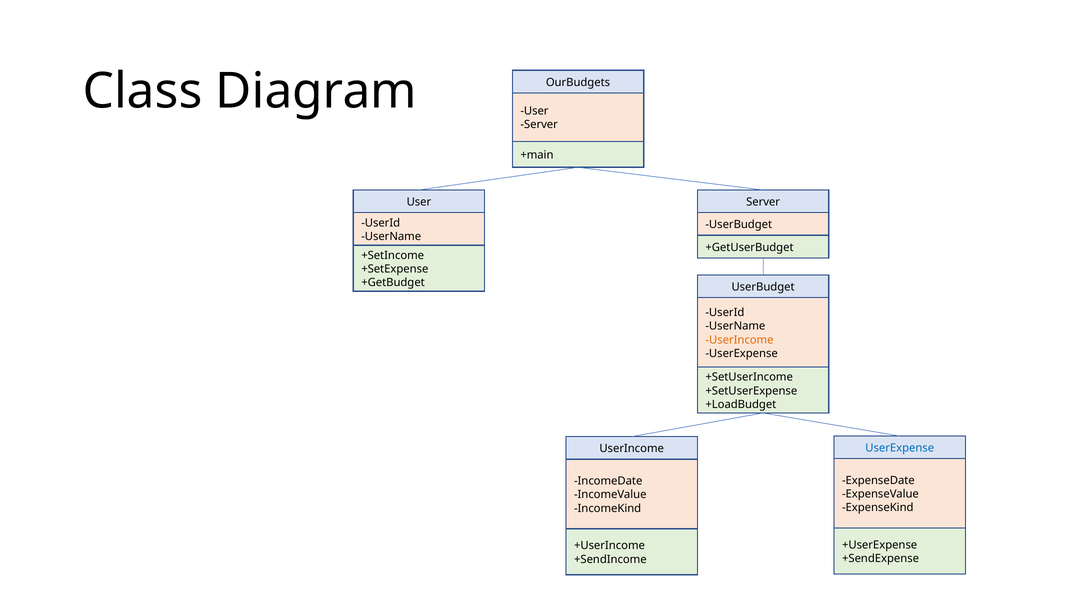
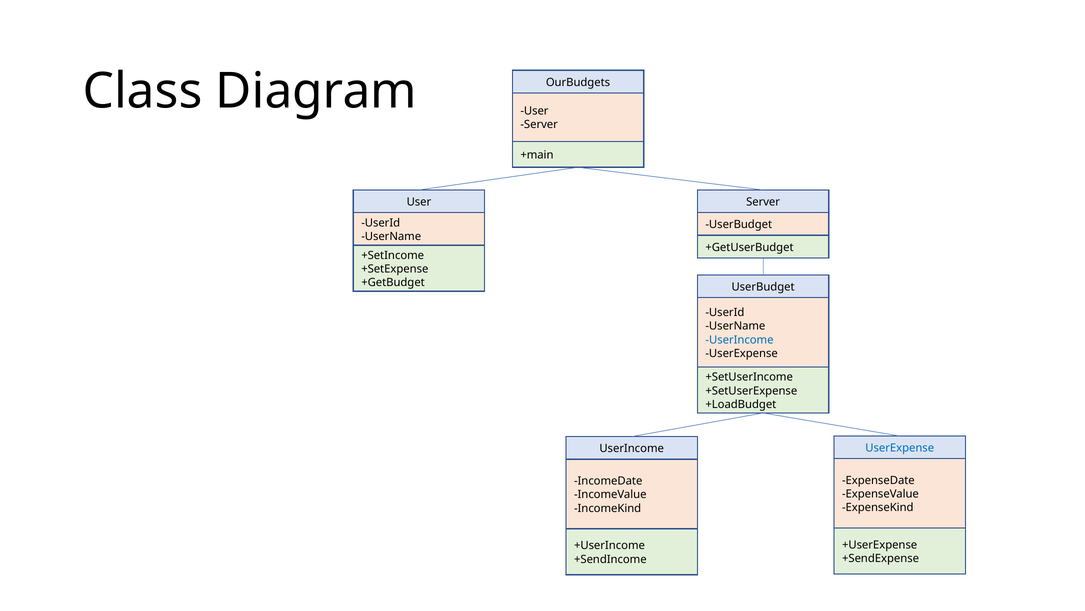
UserIncome colour: orange -> blue (739, 339)
